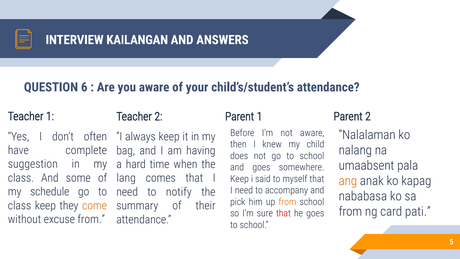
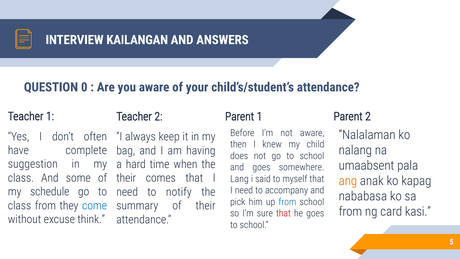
6: 6 -> 0 (84, 87)
lang: lang -> their (126, 178)
Keep: Keep -> Lang (239, 179)
from colour: orange -> blue (287, 202)
class keep: keep -> from (45, 205)
come colour: orange -> blue (95, 205)
pati: pati -> kasi (418, 212)
excuse from: from -> think (91, 219)
